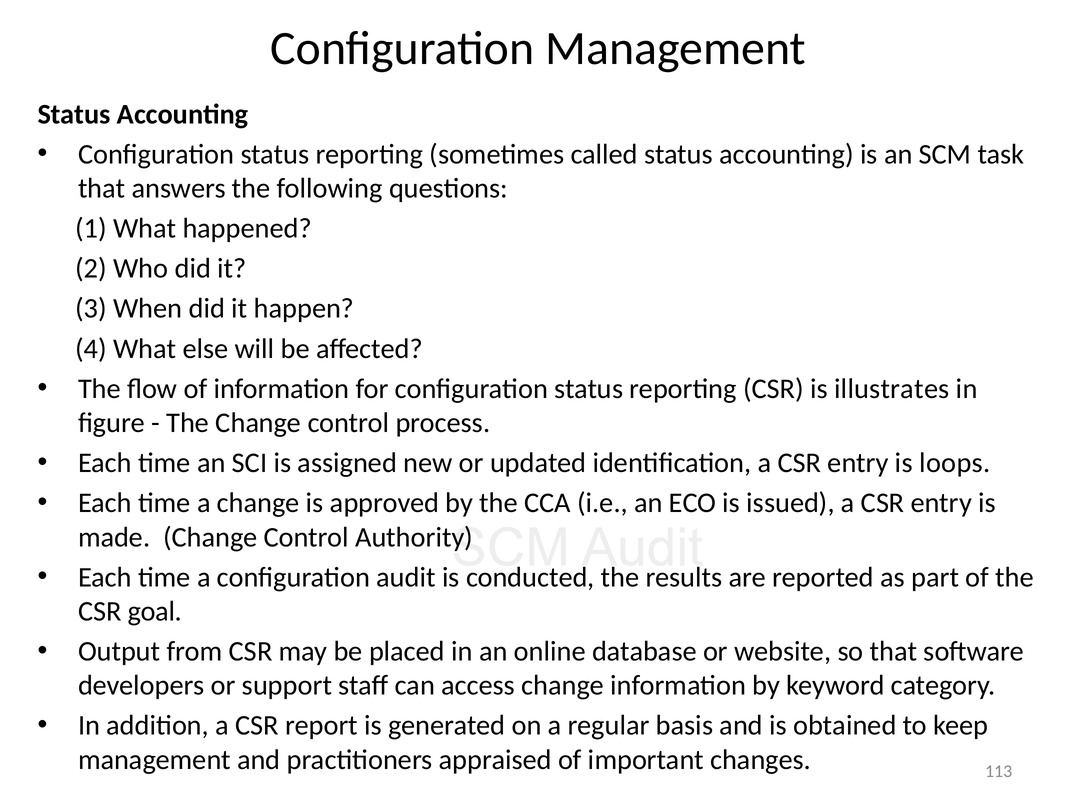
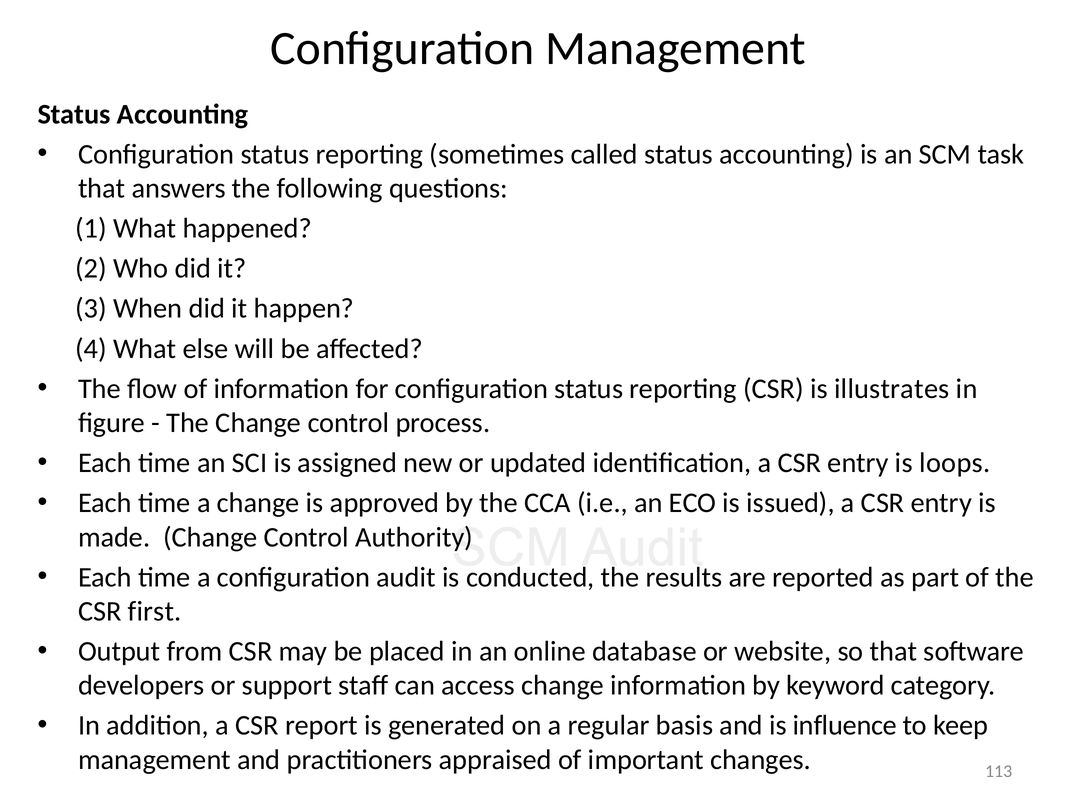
goal: goal -> first (155, 611)
obtained: obtained -> influence (845, 725)
